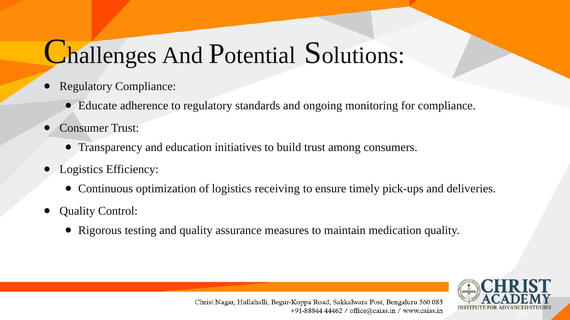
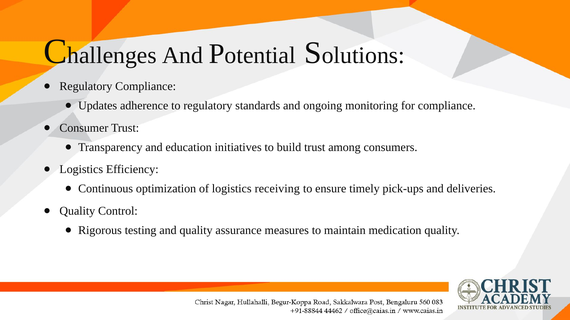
Educate: Educate -> Updates (98, 106)
